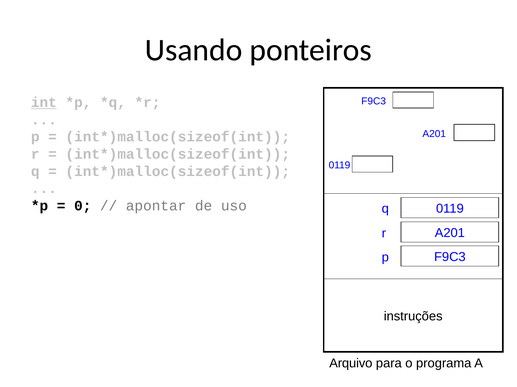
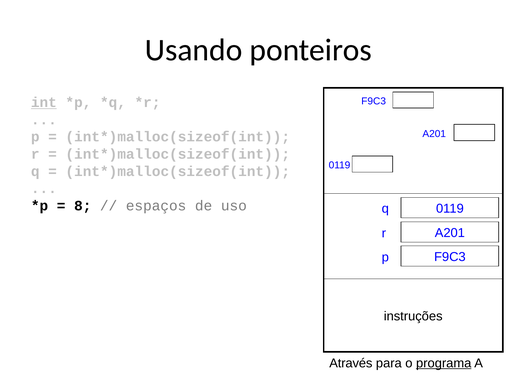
0: 0 -> 8 (83, 206)
apontar: apontar -> espaços (156, 206)
Arquivo: Arquivo -> Através (351, 364)
programa underline: none -> present (444, 364)
